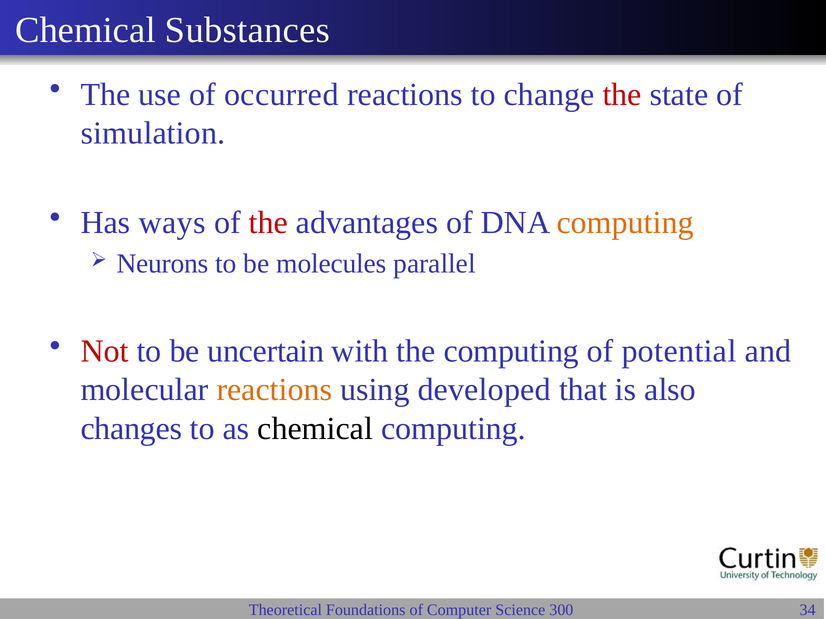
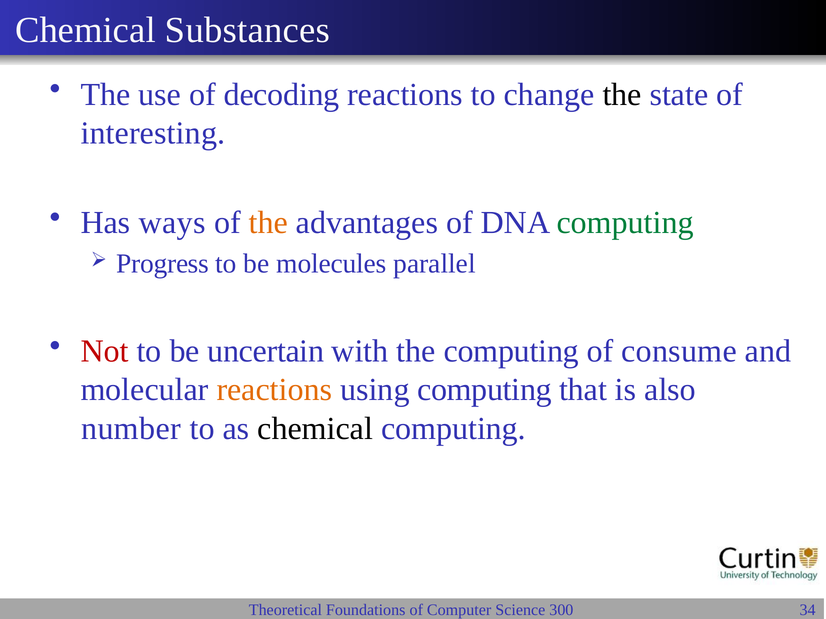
occurred: occurred -> decoding (282, 95)
the colour: red -> black (622, 95)
simulation: simulation -> interesting (153, 133)
the colour: red -> orange (268, 223)
computing colour: orange -> green (625, 223)
Neurons: Neurons -> Progress (163, 264)
potential: potential -> consume (679, 352)
using developed: developed -> computing (484, 390)
changes: changes -> number (131, 429)
